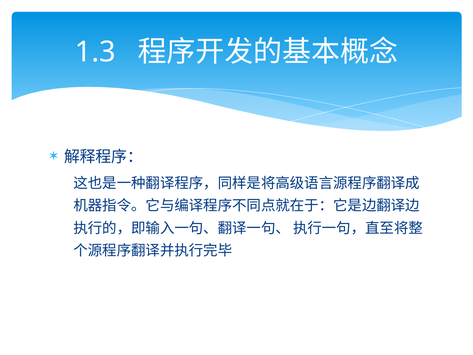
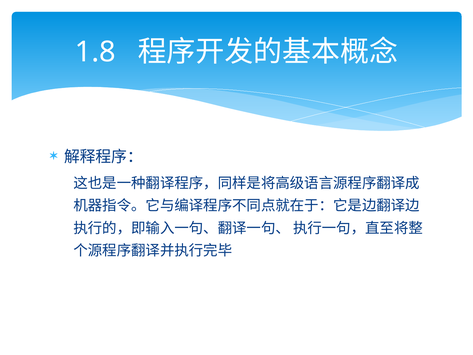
1.3: 1.3 -> 1.8 (95, 52)
